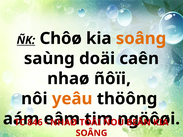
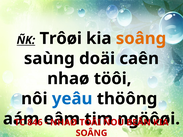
Chôø: Chôø -> Trôøi (61, 39)
ñôïi: ñôïi -> töôi (113, 79)
yeâu colour: orange -> blue (72, 99)
